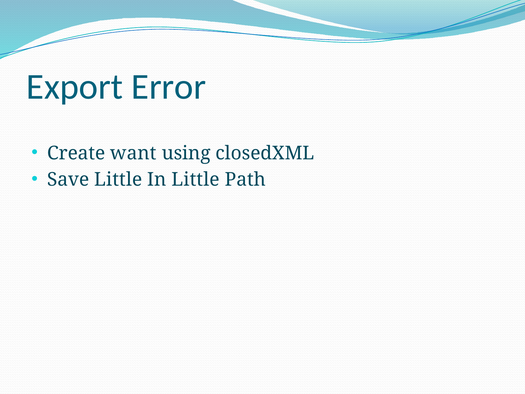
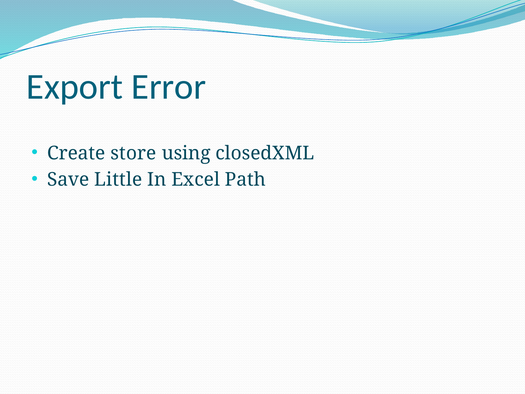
want: want -> store (133, 153)
In Little: Little -> Excel (196, 180)
